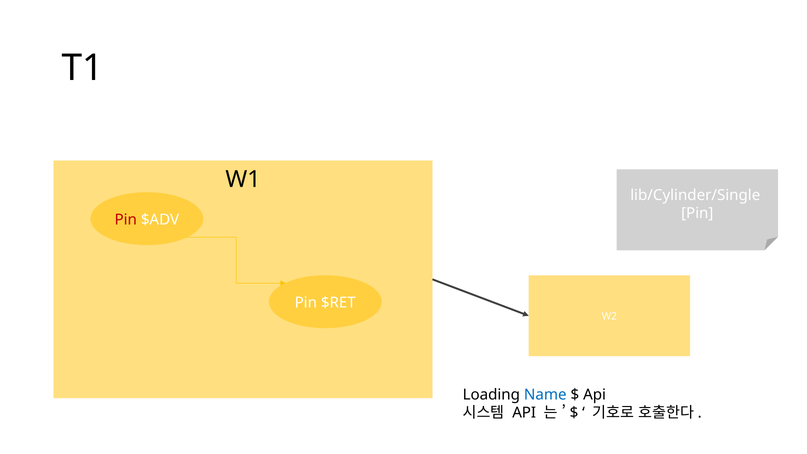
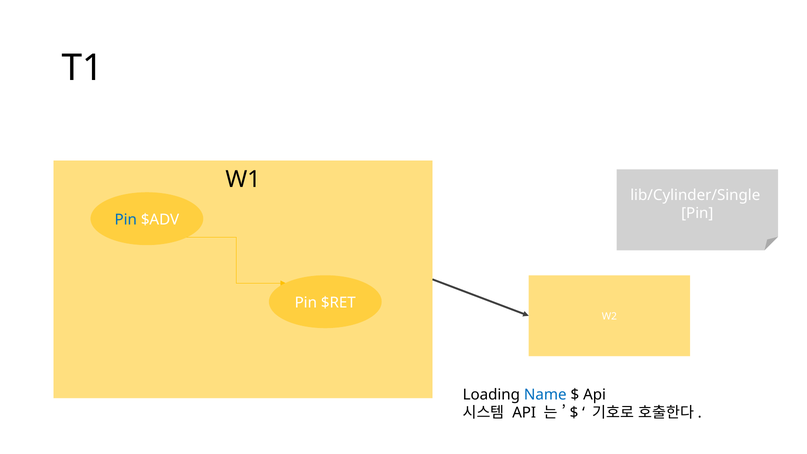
Pin colour: red -> blue (126, 220)
